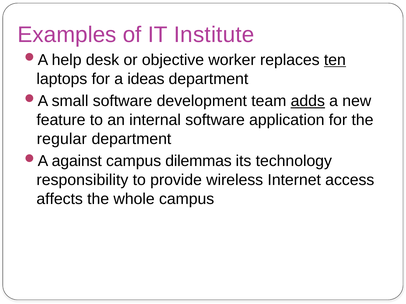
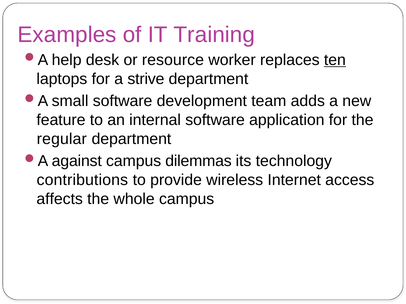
Institute: Institute -> Training (214, 35)
objective: objective -> resource (173, 60)
ideas: ideas -> strive (146, 79)
adds underline: present -> none (308, 101)
responsibility: responsibility -> contributions (82, 180)
